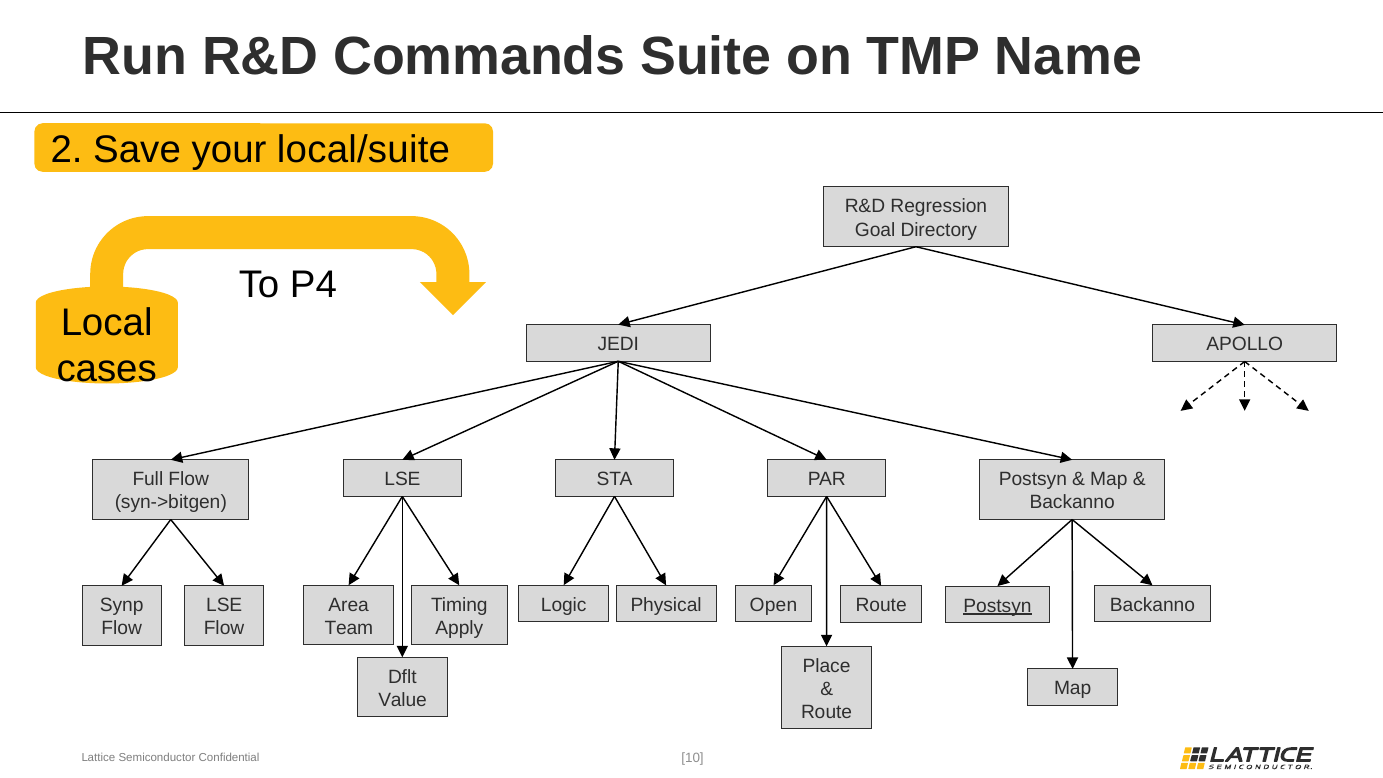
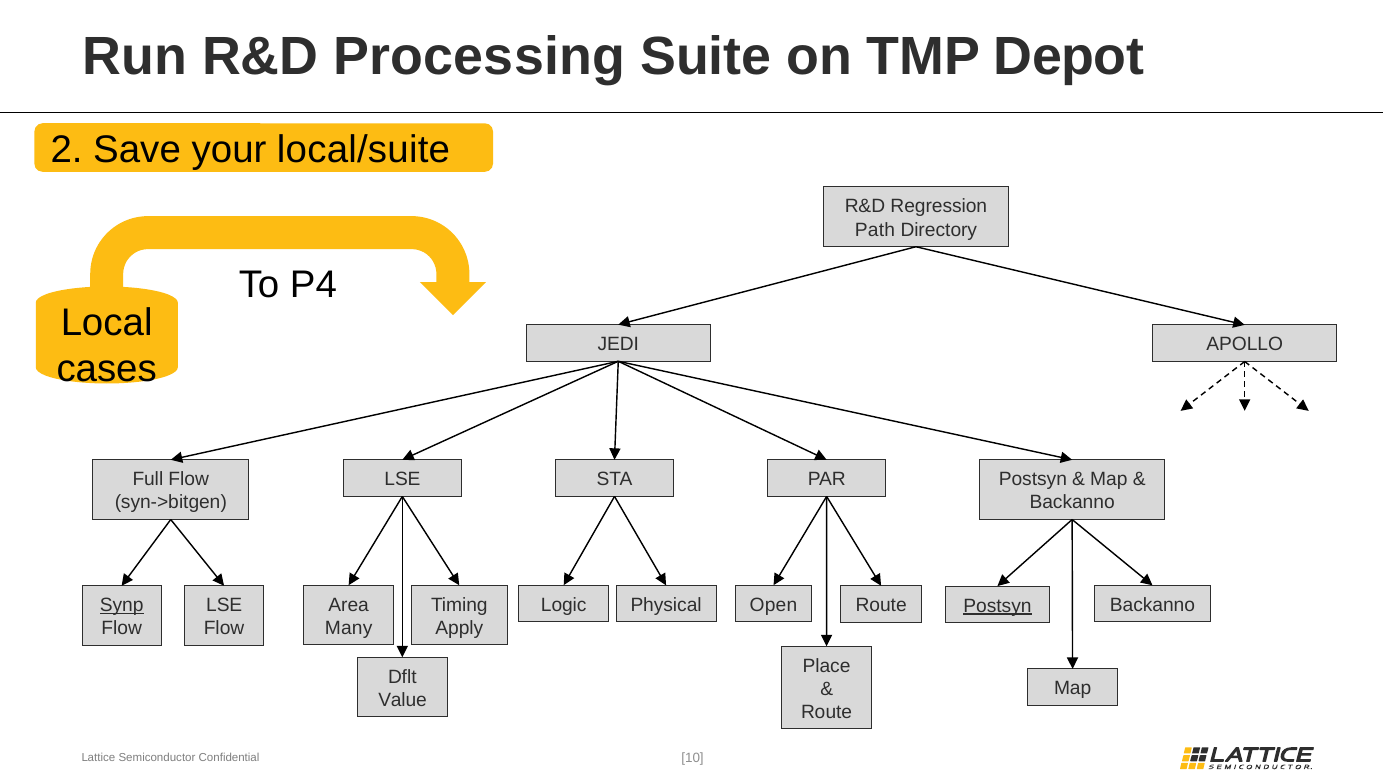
Commands: Commands -> Processing (479, 57)
Name: Name -> Depot (1069, 57)
Goal: Goal -> Path (875, 230)
Synp underline: none -> present (122, 605)
Team: Team -> Many (349, 628)
